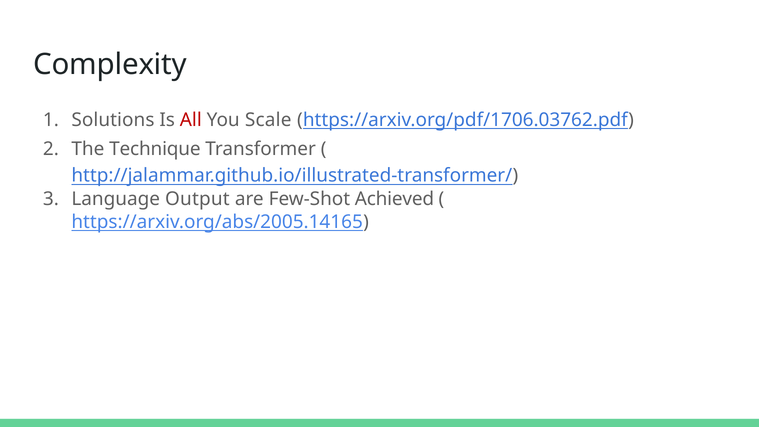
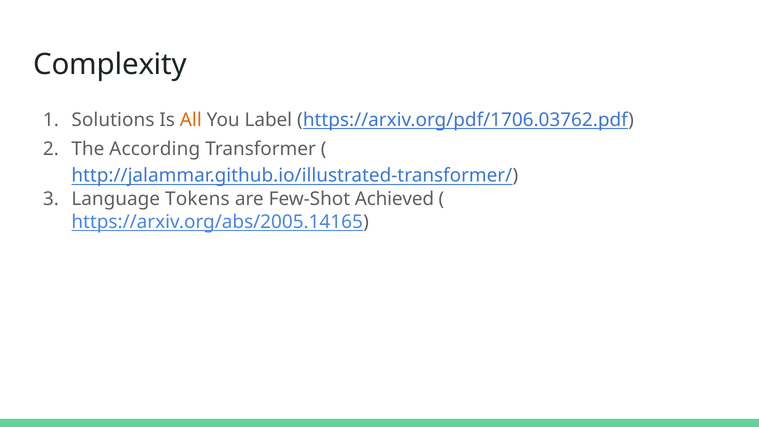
All colour: red -> orange (191, 120)
Scale: Scale -> Label (268, 120)
Technique: Technique -> According (155, 149)
Output: Output -> Tokens (197, 199)
